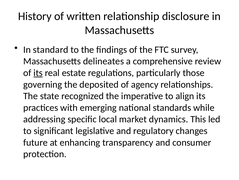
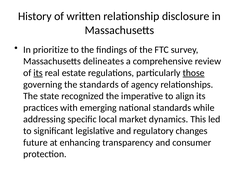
standard: standard -> prioritize (51, 49)
those underline: none -> present (194, 73)
the deposited: deposited -> standards (99, 84)
